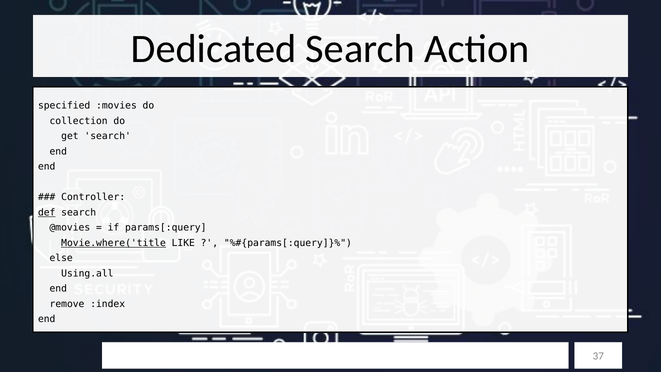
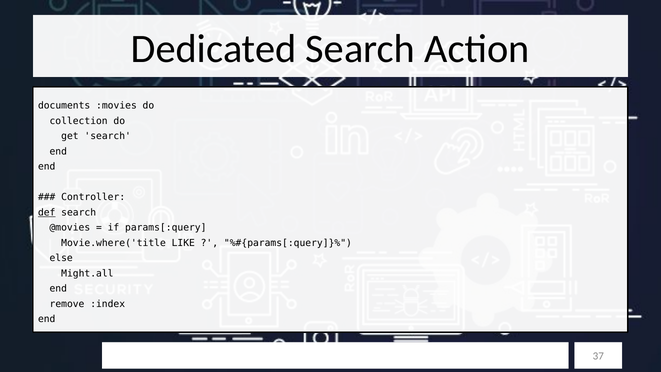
specified: specified -> documents (64, 106)
Movie.where('title underline: present -> none (114, 243)
Using.all: Using.all -> Might.all (87, 273)
